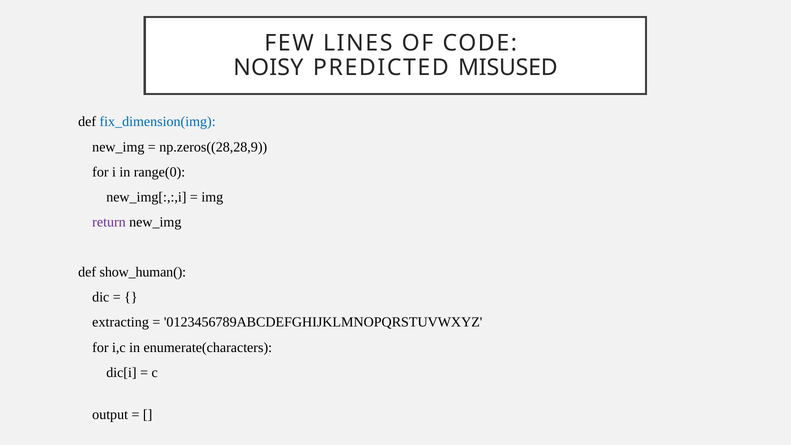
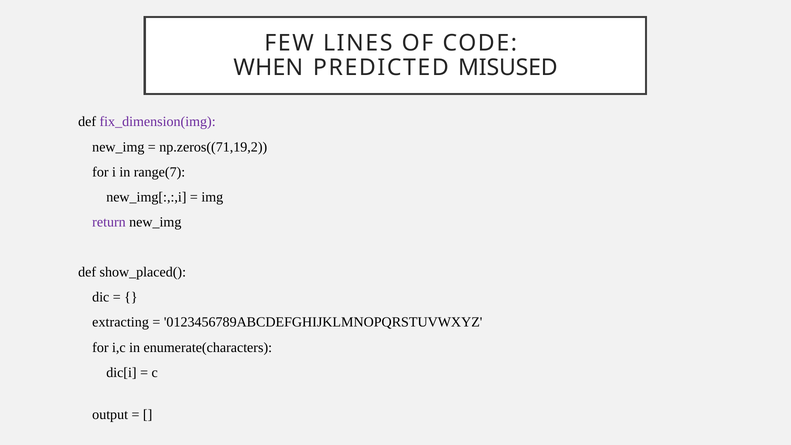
NOISY: NOISY -> WHEN (268, 68)
fix_dimension(img colour: blue -> purple (158, 122)
np.zeros((28,28,9: np.zeros((28,28,9 -> np.zeros((71,19,2 (213, 147)
range(0: range(0 -> range(7 (160, 172)
show_human(: show_human( -> show_placed( (143, 272)
